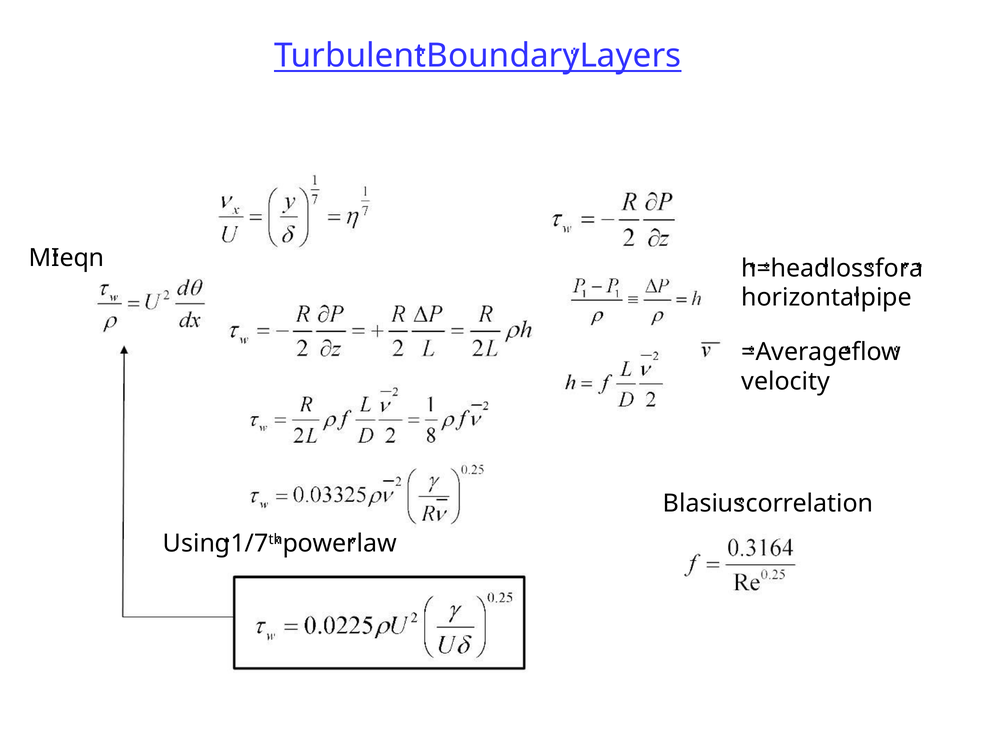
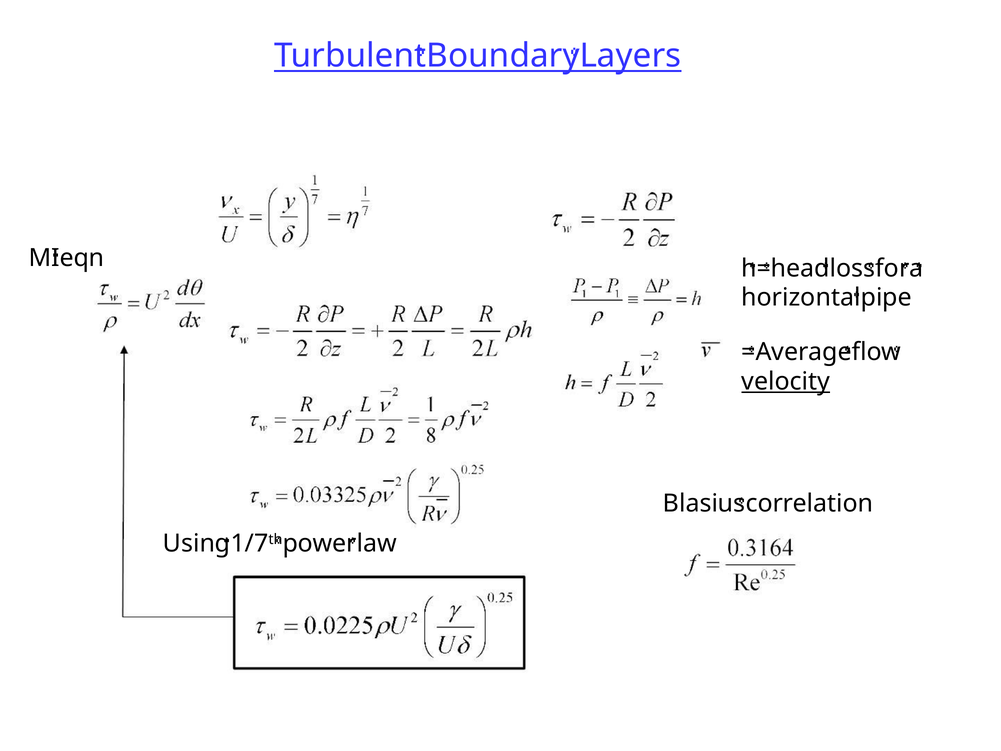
velocity underline: none -> present (786, 381)
